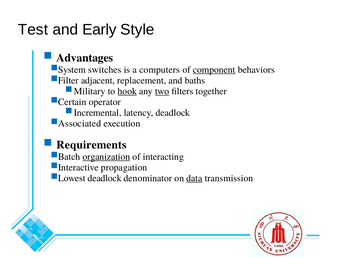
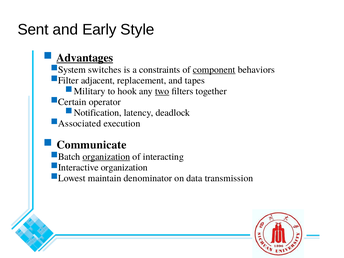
Test: Test -> Sent (33, 30)
Advantages underline: none -> present (85, 58)
computers: computers -> constraints (160, 70)
baths: baths -> tapes (195, 80)
hook underline: present -> none (127, 91)
Incremental: Incremental -> Notification (98, 113)
Requirements: Requirements -> Communicate (92, 145)
Interactive propagation: propagation -> organization (124, 167)
Lowest deadlock: deadlock -> maintain (105, 178)
data underline: present -> none (194, 178)
